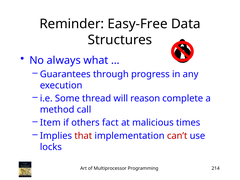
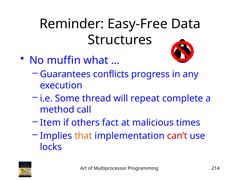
always: always -> muffin (64, 60)
through: through -> conflicts (111, 74)
reason: reason -> repeat (145, 98)
that colour: red -> orange (83, 136)
